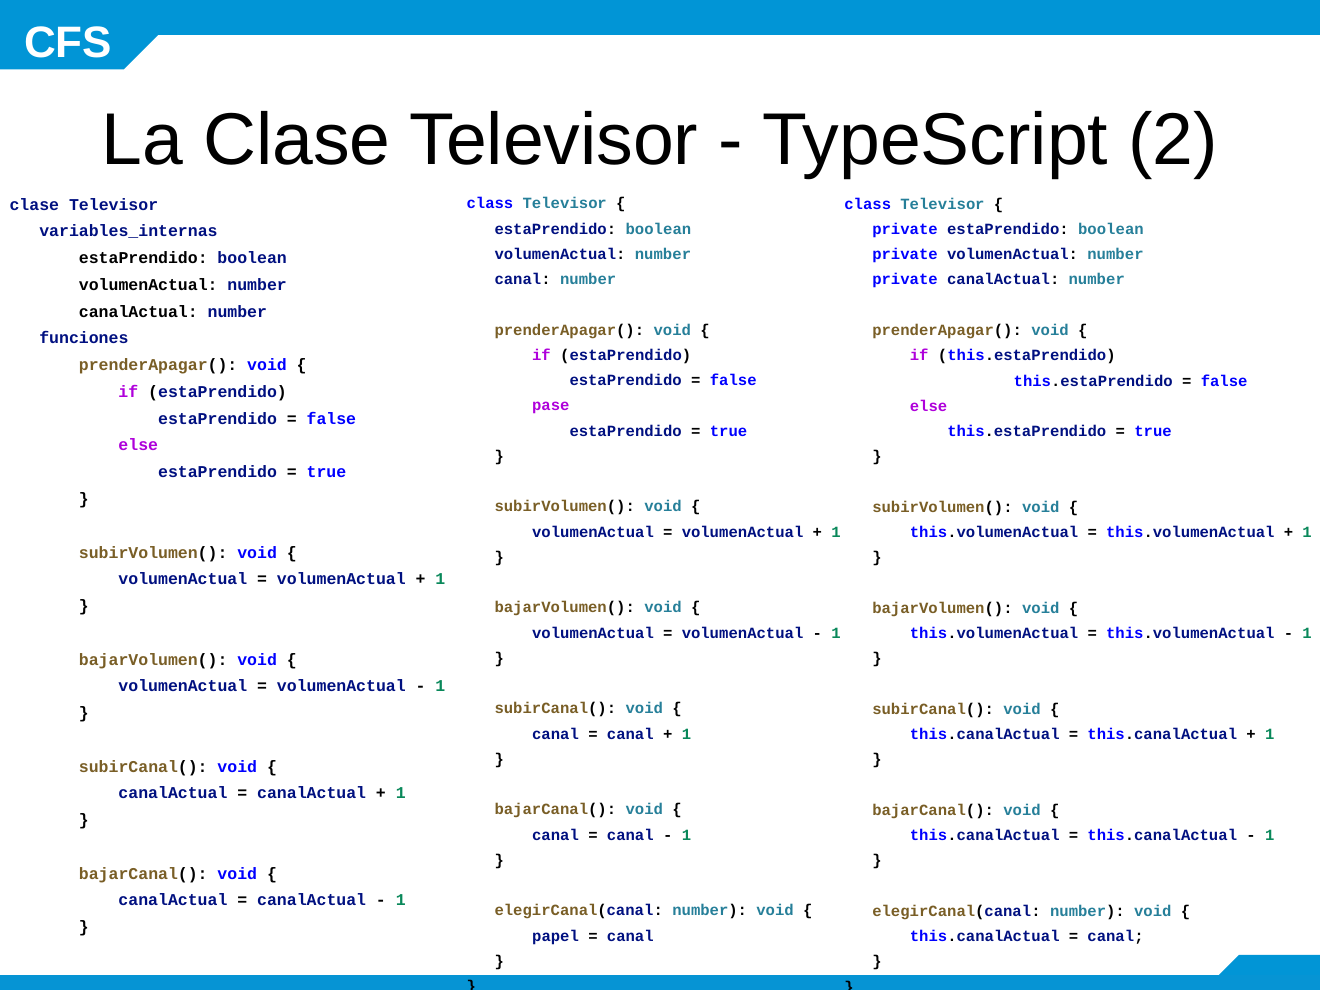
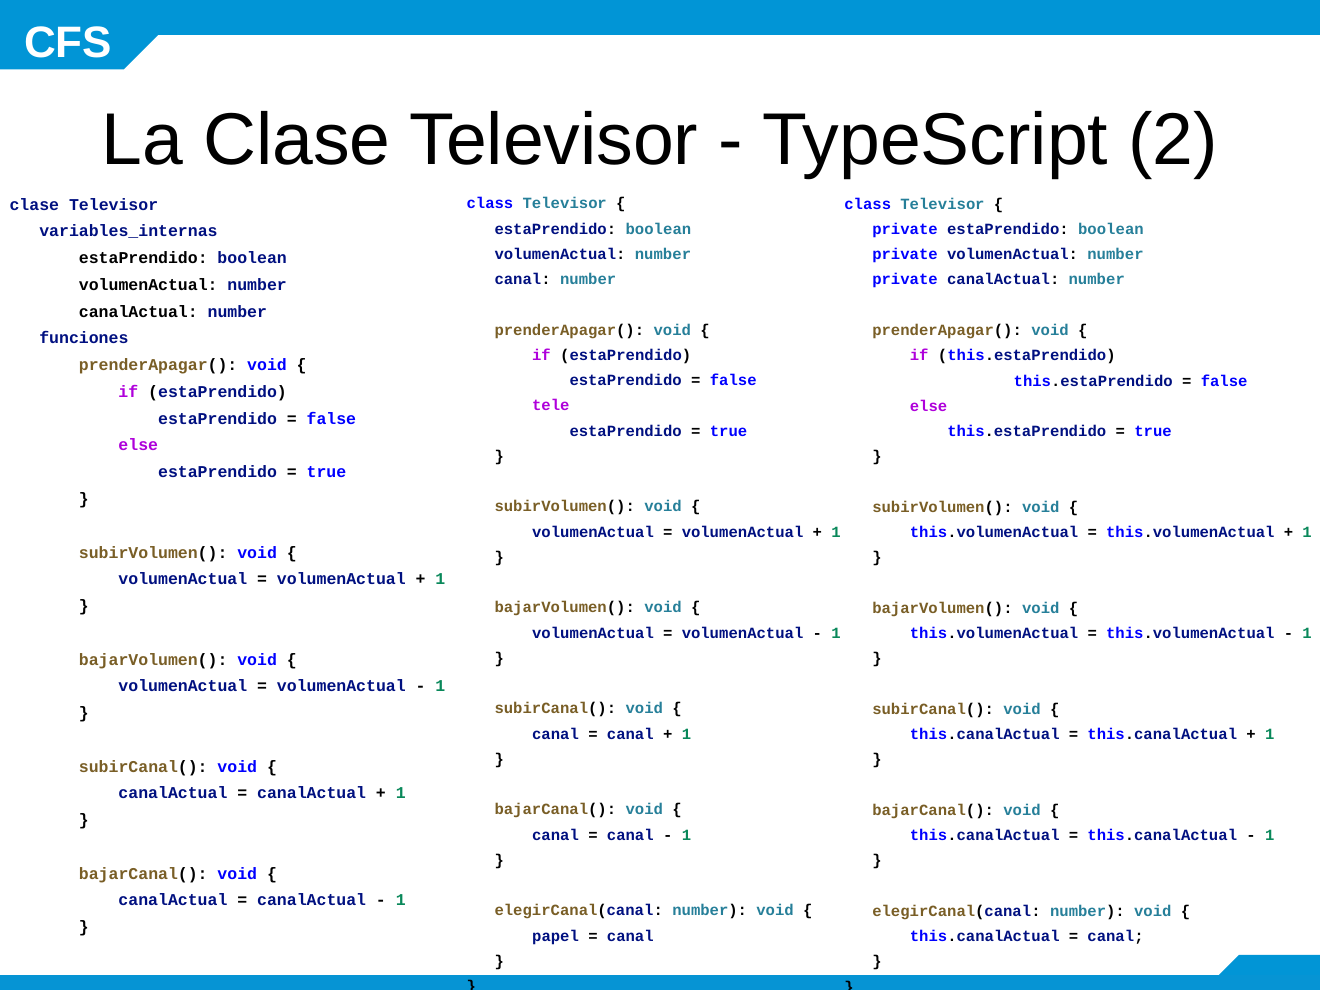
pase: pase -> tele (551, 406)
